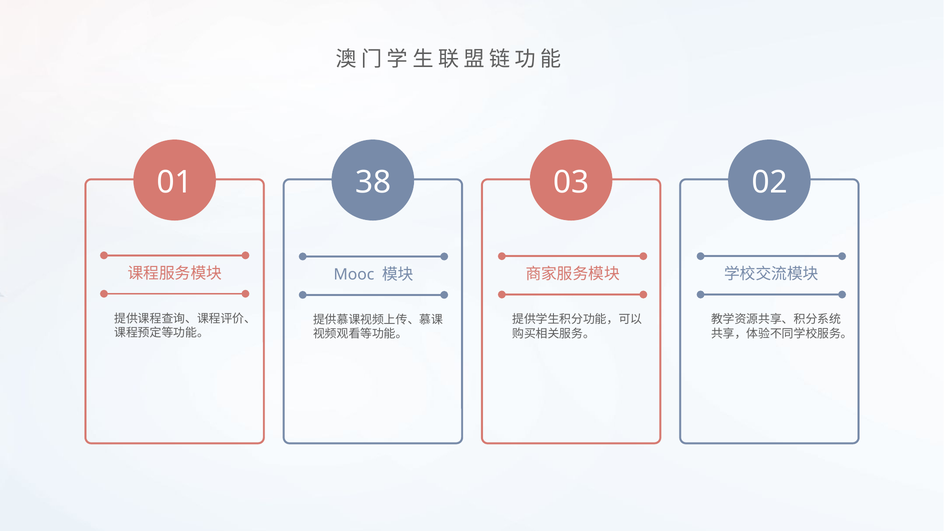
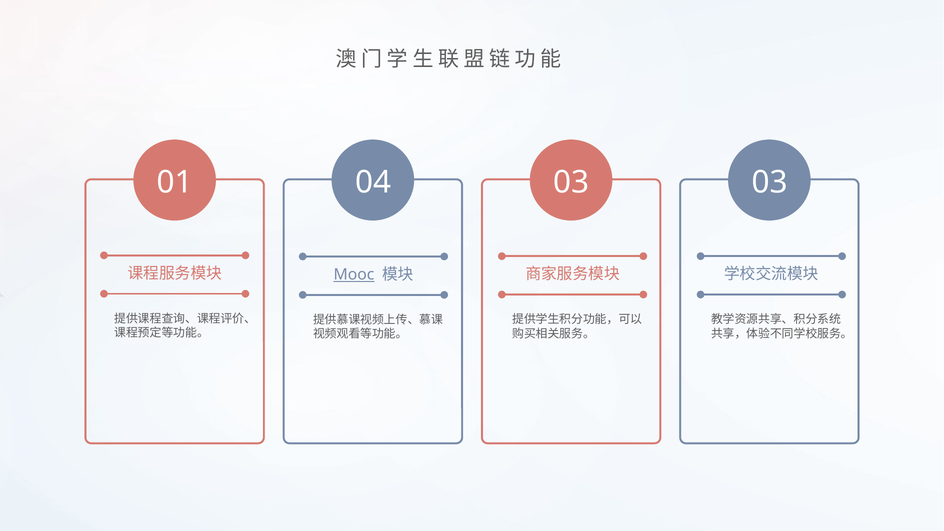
38: 38 -> 04 (373, 182)
03 02: 02 -> 03 (770, 182)
Mooc underline: none -> present (354, 275)
